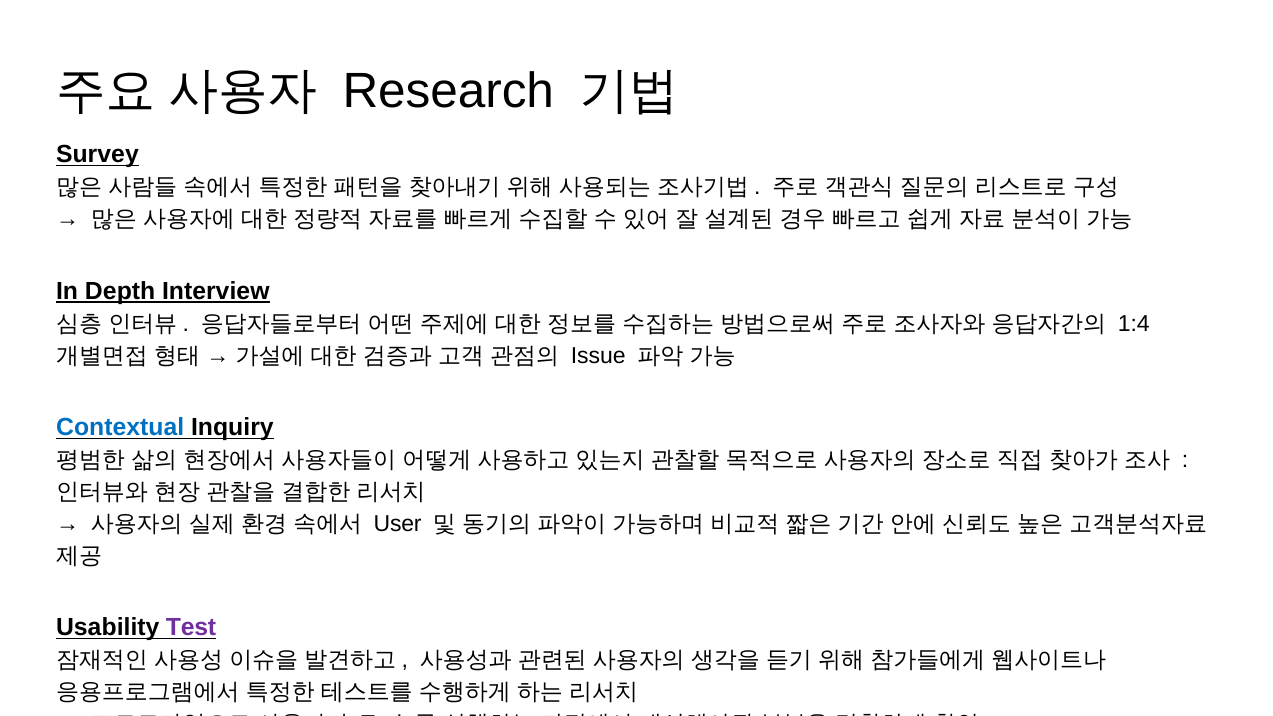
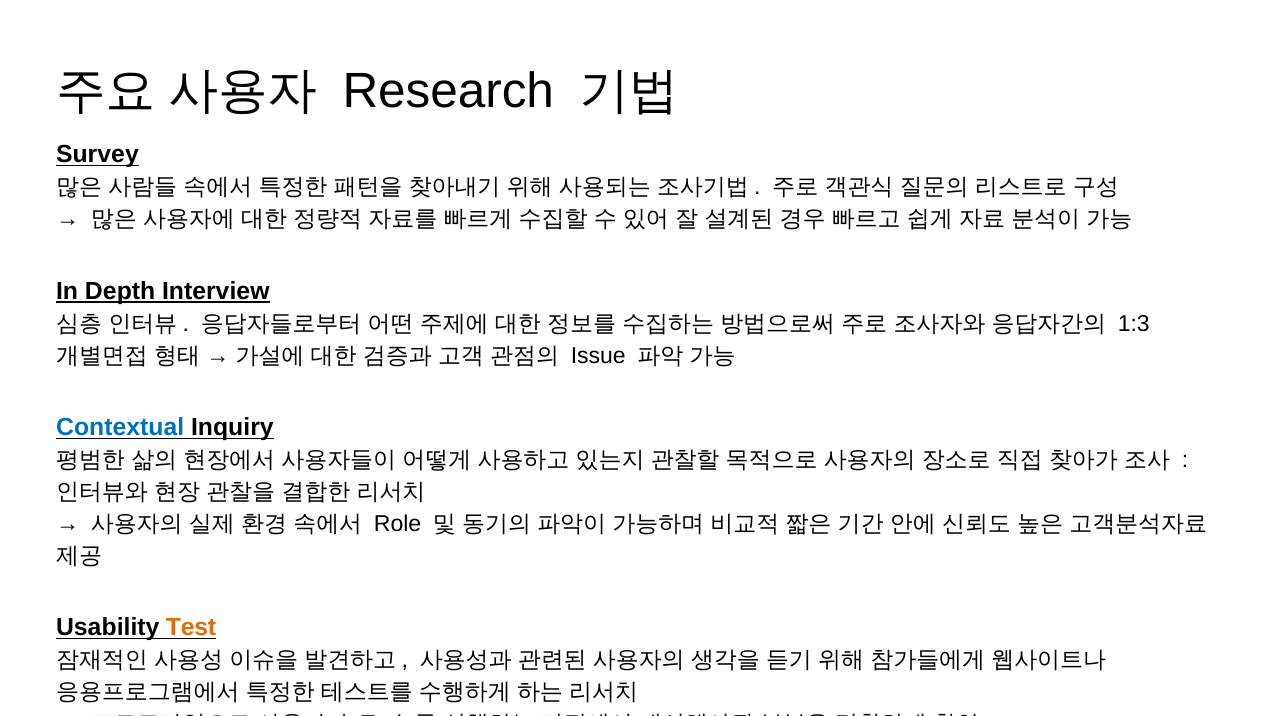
1:4: 1:4 -> 1:3 (1134, 324)
User: User -> Role (398, 524)
Test colour: purple -> orange (191, 628)
